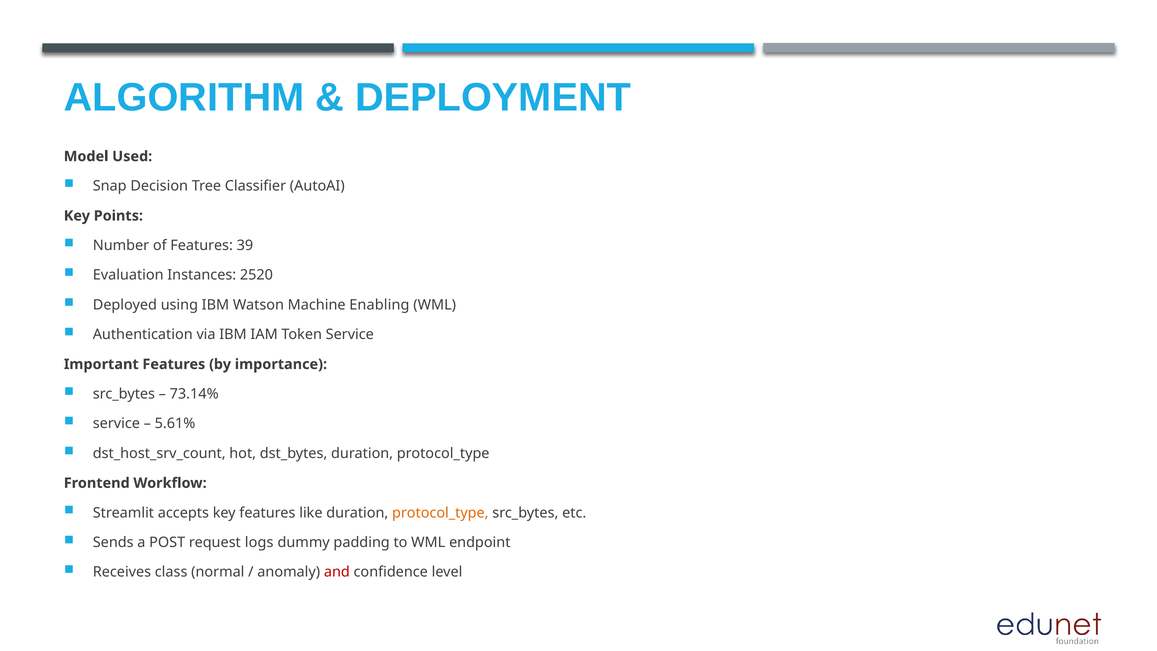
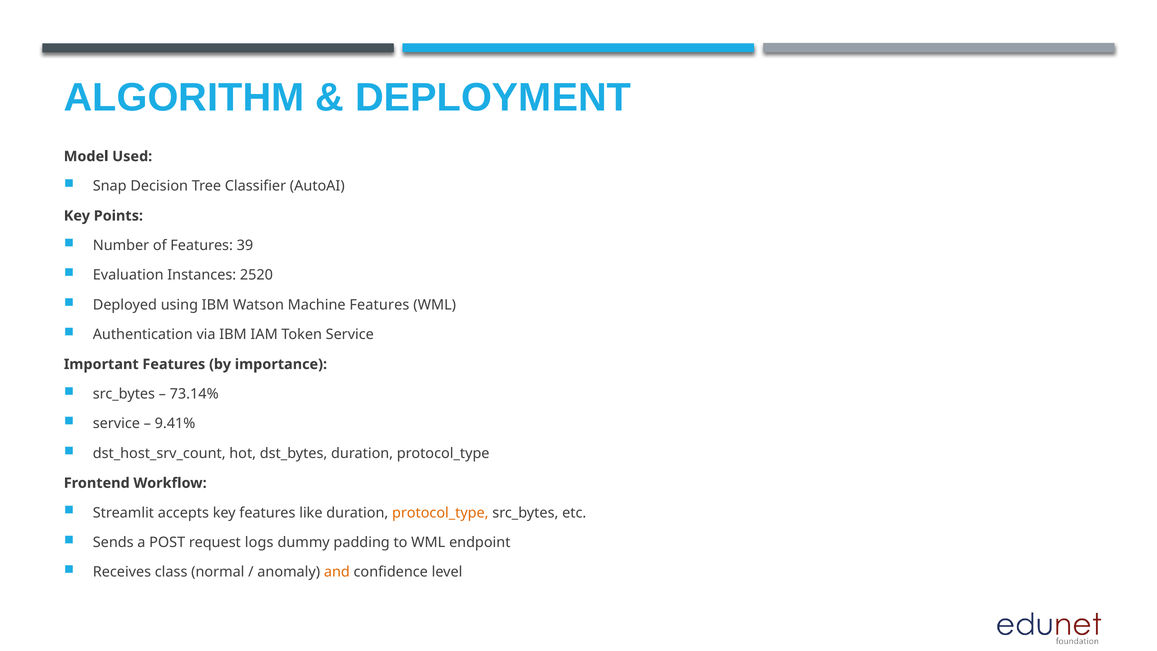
Machine Enabling: Enabling -> Features (379, 305)
5.61%: 5.61% -> 9.41% (175, 424)
and colour: red -> orange (337, 572)
